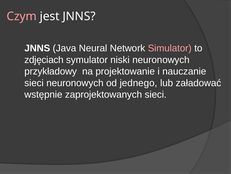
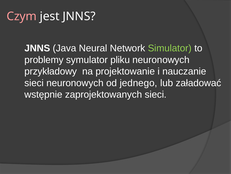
Simulator colour: pink -> light green (170, 48)
zdjęciach: zdjęciach -> problemy (44, 60)
niski: niski -> pliku (120, 60)
